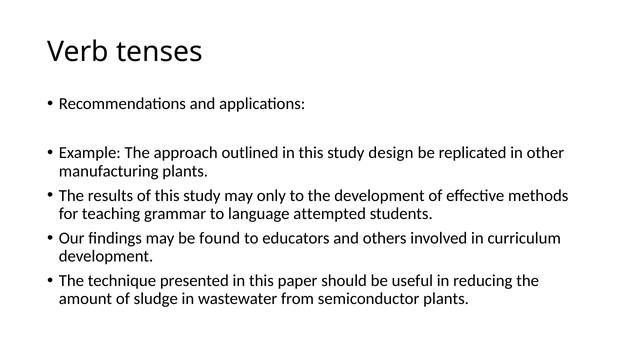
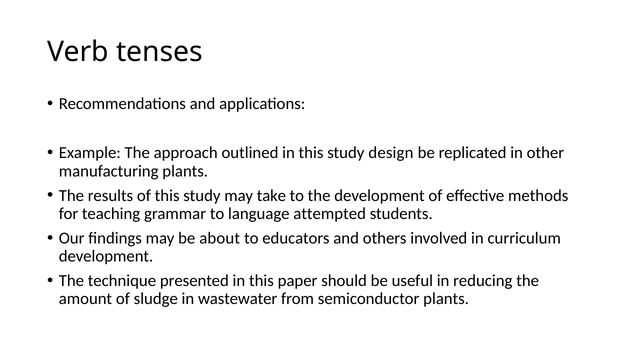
only: only -> take (271, 196)
found: found -> about (220, 238)
